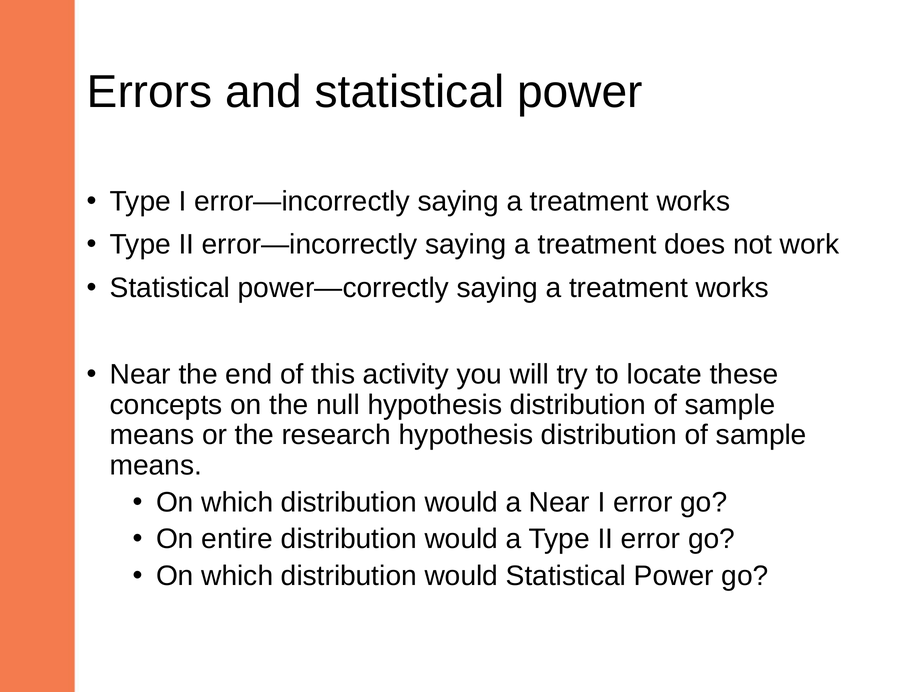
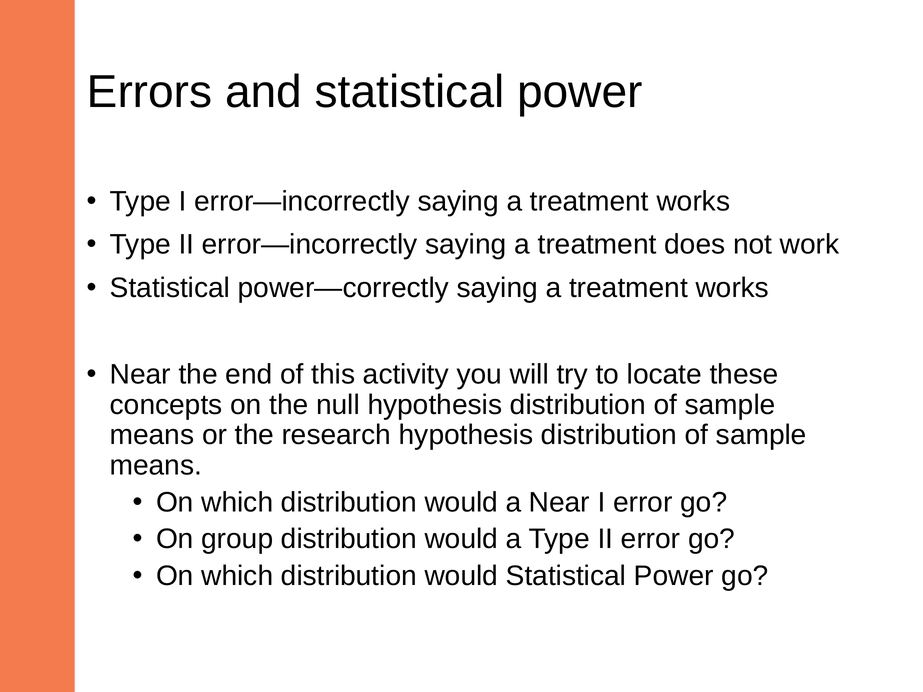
entire: entire -> group (237, 539)
